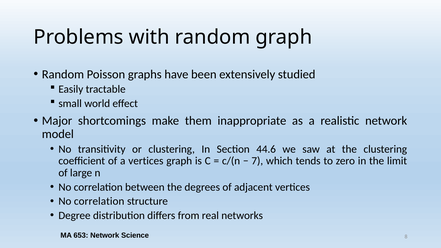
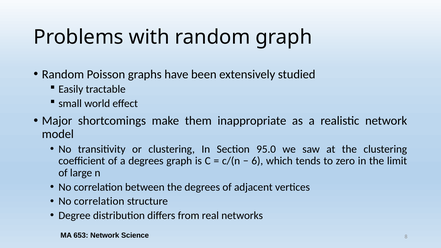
44.6: 44.6 -> 95.0 (266, 149)
a vertices: vertices -> degrees (146, 161)
7: 7 -> 6 (257, 161)
